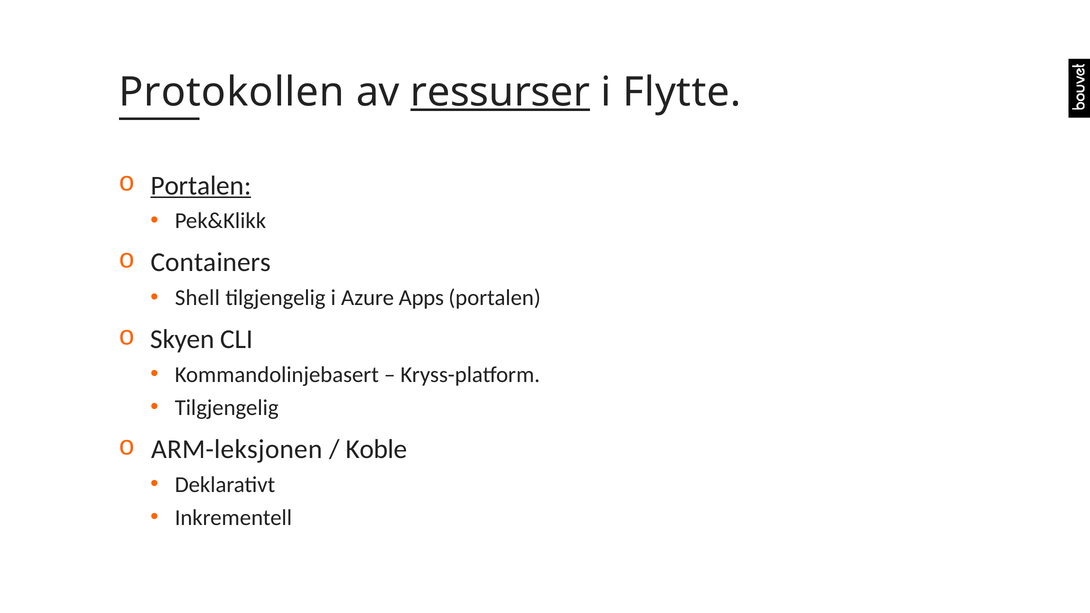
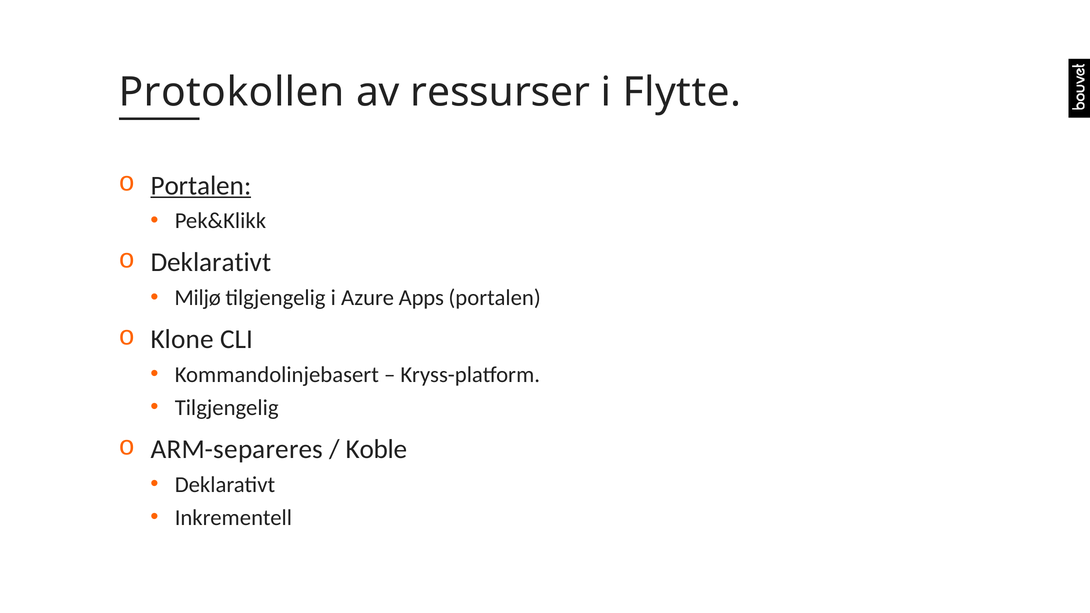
ressurser underline: present -> none (500, 92)
Containers: Containers -> Deklarativt (211, 263)
Shell: Shell -> Miljø (198, 298)
Skyen: Skyen -> Klone (182, 340)
ARM-leksjonen: ARM-leksjonen -> ARM-separeres (237, 449)
